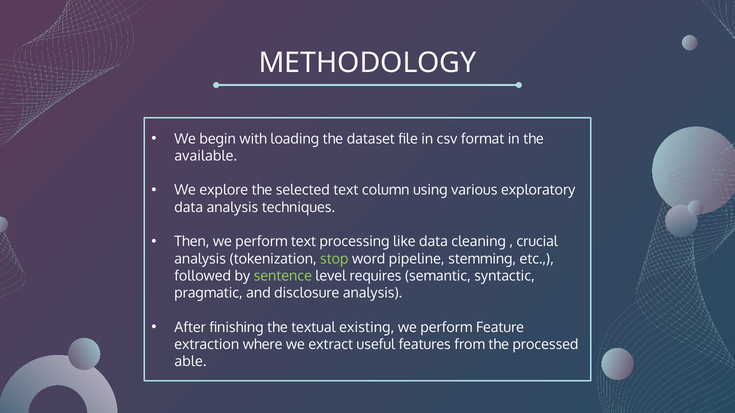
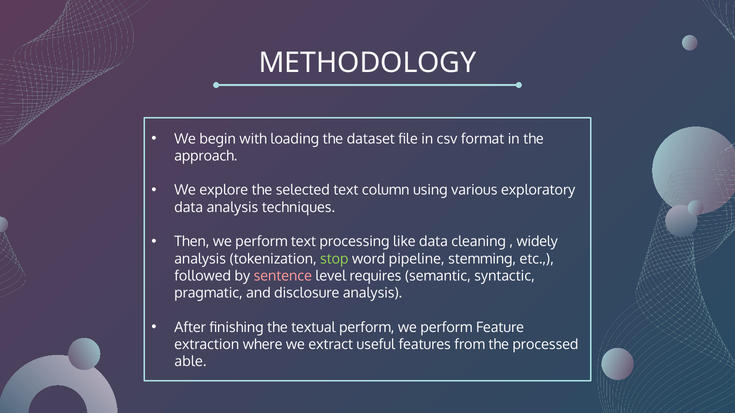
available: available -> approach (206, 156)
crucial: crucial -> widely (537, 242)
sentence colour: light green -> pink (283, 276)
textual existing: existing -> perform (367, 328)
